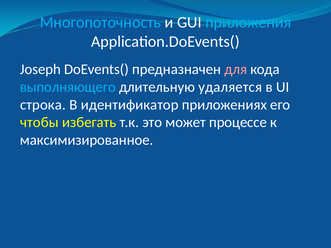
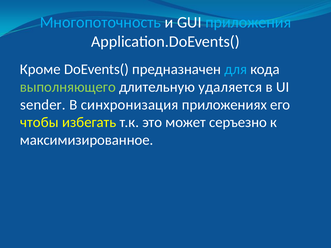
Joseph: Joseph -> Кроме (40, 69)
для colour: pink -> light blue (236, 69)
выполняющего colour: light blue -> light green (68, 87)
строка: строка -> sender (43, 105)
идентификатор: идентификатор -> синхронизация (130, 105)
процессе: процессе -> серъезно (238, 122)
